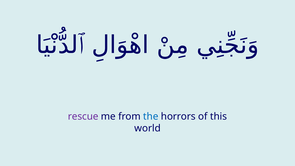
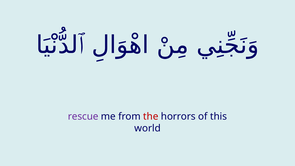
the colour: blue -> red (151, 116)
